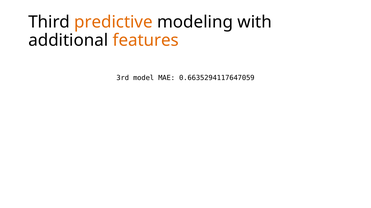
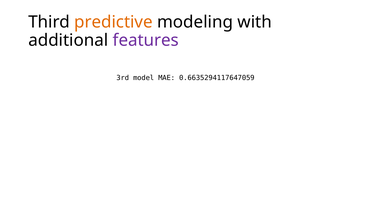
features colour: orange -> purple (146, 40)
